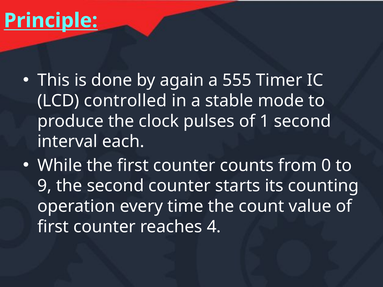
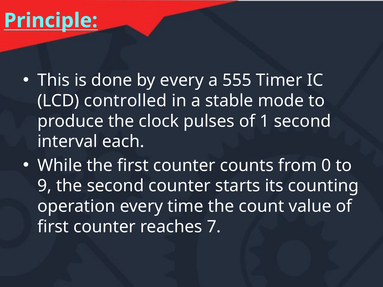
by again: again -> every (182, 80)
4: 4 -> 7 (214, 227)
